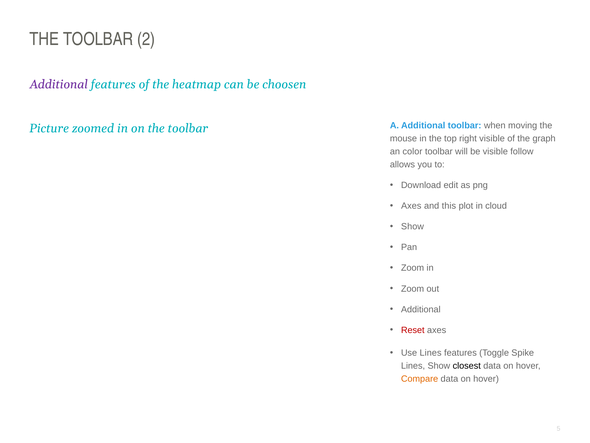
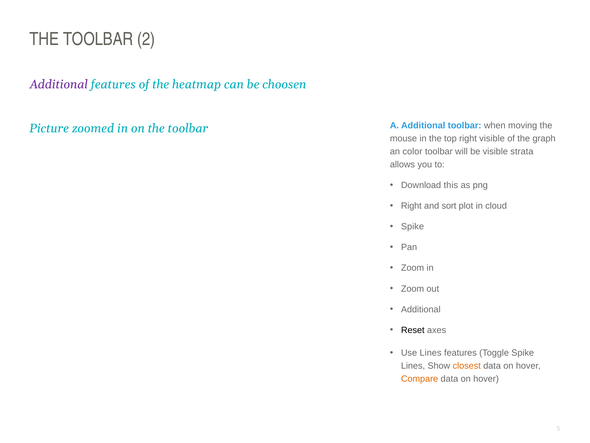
follow: follow -> strata (522, 151)
edit: edit -> this (451, 185)
Axes: Axes -> Right (411, 206)
this: this -> sort (449, 206)
Show: Show -> Spike (412, 226)
Reset colour: red -> black (413, 330)
closest colour: black -> orange (467, 366)
